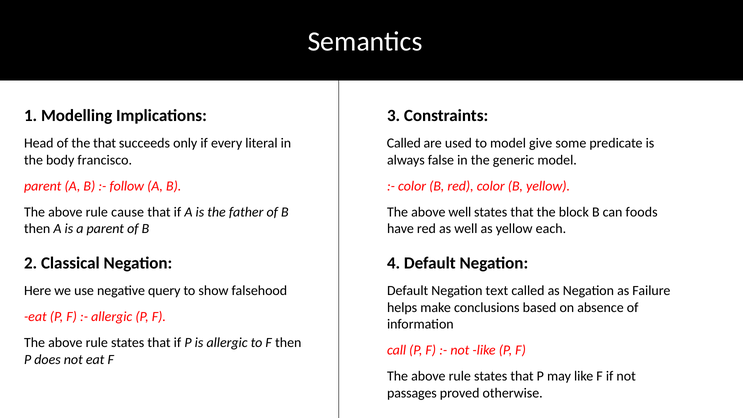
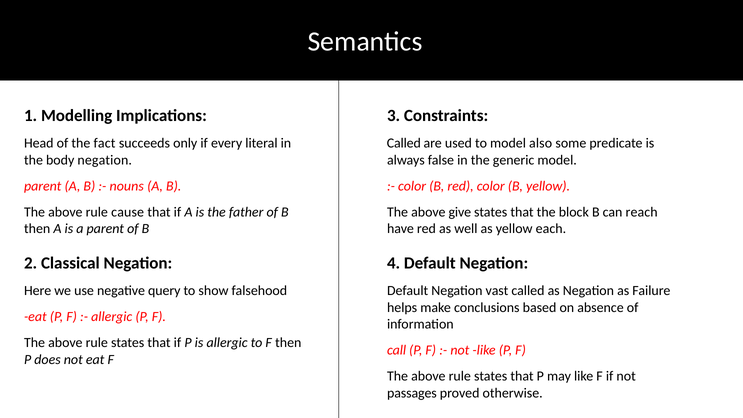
the that: that -> fact (105, 143)
give: give -> also (541, 143)
body francisco: francisco -> negation (105, 160)
follow: follow -> nouns (127, 186)
above well: well -> give (460, 212)
foods: foods -> reach (642, 212)
text: text -> vast (497, 291)
